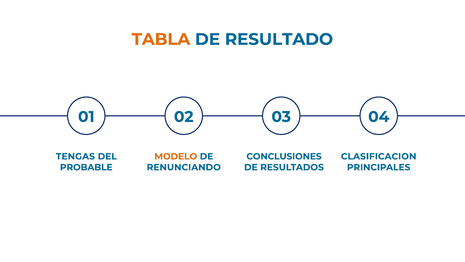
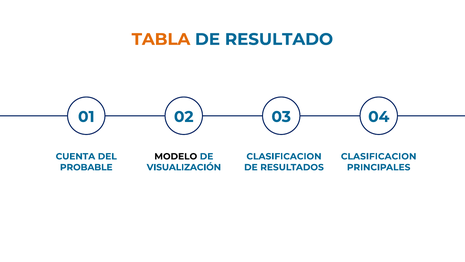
TENGAS: TENGAS -> CUENTA (75, 156)
MODELO colour: orange -> black (176, 156)
CONCLUSIONES: CONCLUSIONES -> CLASIFICACION (284, 156)
RENUNCIANDO: RENUNCIANDO -> VISUALIZACIÓN (184, 167)
